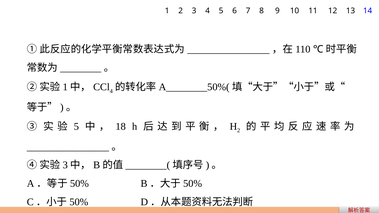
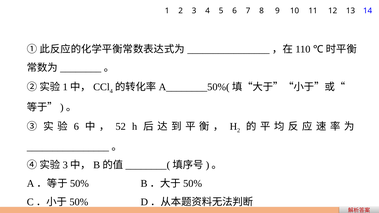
5: 5 -> 6 (76, 127)
18: 18 -> 52 (121, 127)
